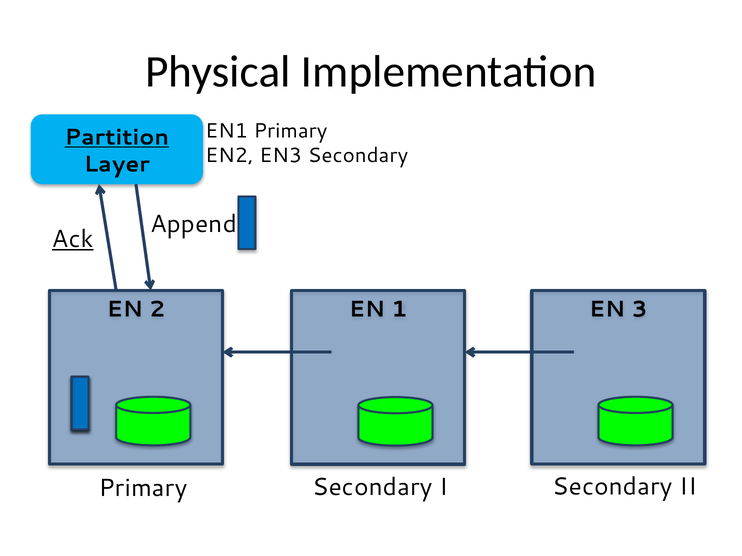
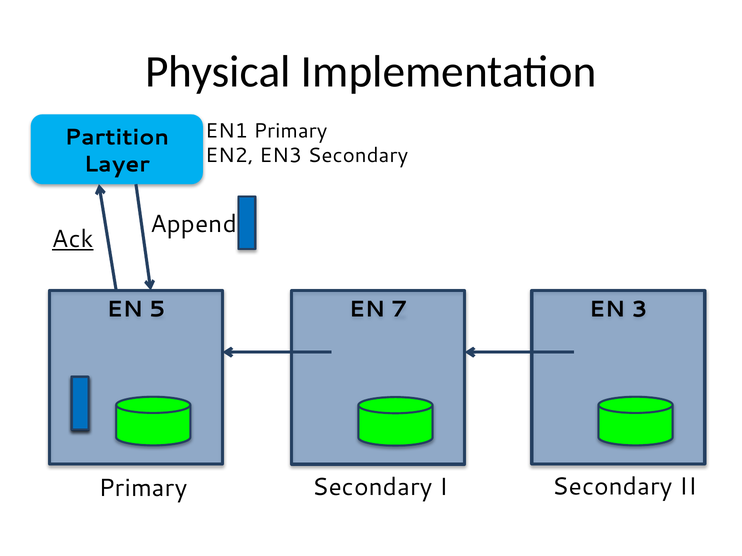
Partition underline: present -> none (117, 137)
2: 2 -> 5 (157, 309)
1: 1 -> 7 (399, 310)
